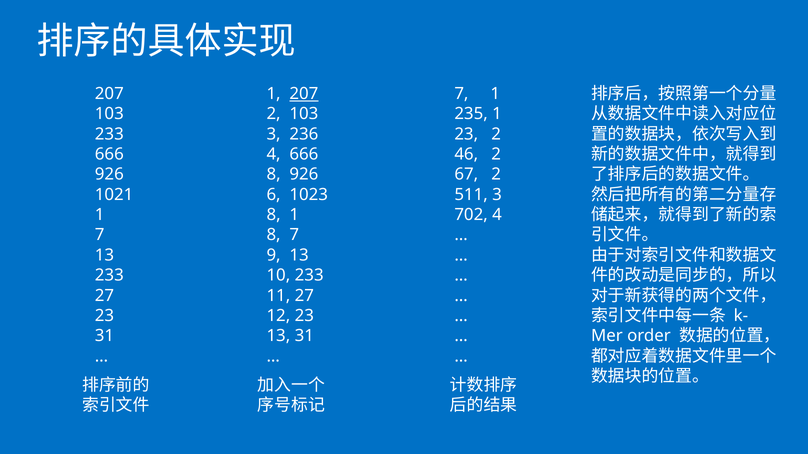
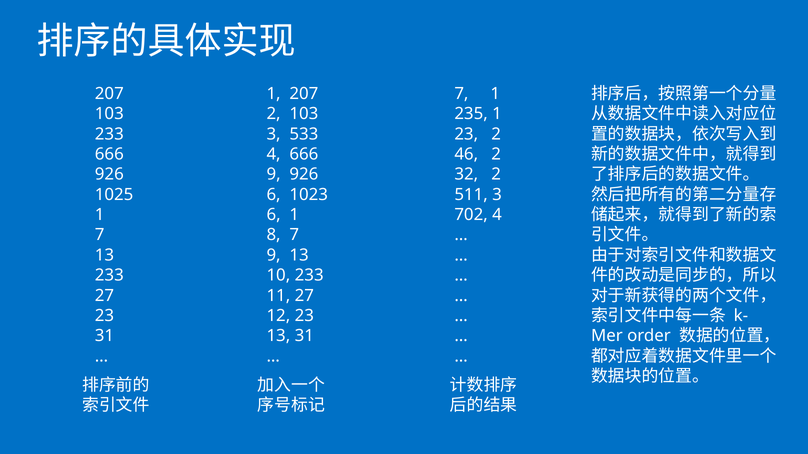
207 underline: present -> none (304, 94)
236: 236 -> 533 (304, 134)
8: 8 -> 9 (274, 175)
67: 67 -> 32 (466, 175)
1021: 1021 -> 1025 (114, 195)
8: 8 -> 6 (274, 215)
